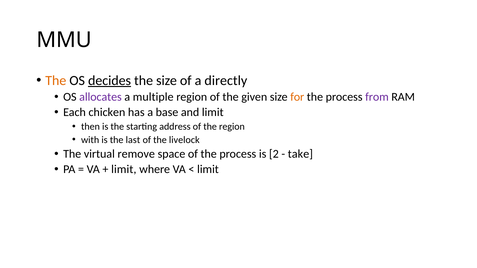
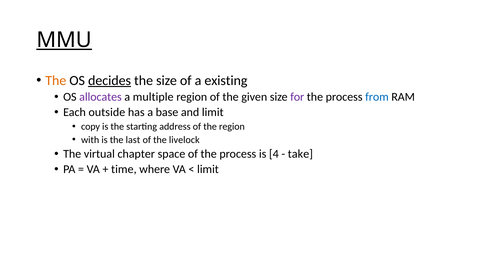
MMU underline: none -> present (64, 40)
directly: directly -> existing (226, 81)
for colour: orange -> purple (297, 97)
from colour: purple -> blue (377, 97)
chicken: chicken -> outside (107, 112)
then: then -> copy (91, 127)
remove: remove -> chapter (136, 154)
2: 2 -> 4 (274, 154)
limit: limit -> time (124, 170)
